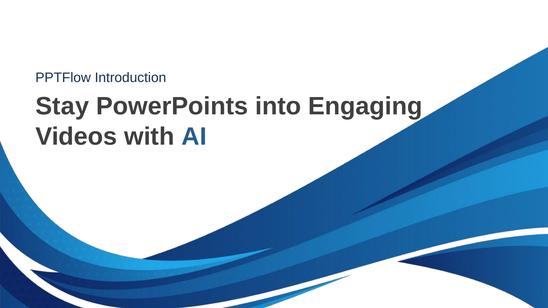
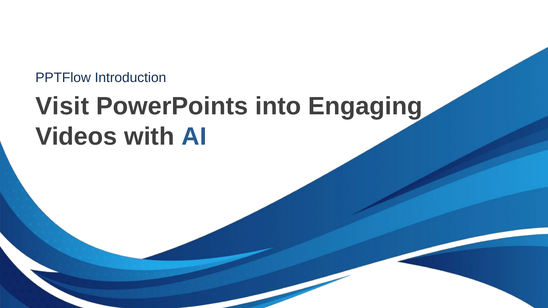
Stay: Stay -> Visit (62, 106)
